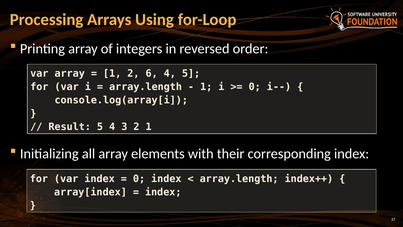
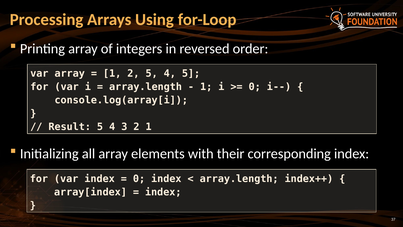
2 6: 6 -> 5 (152, 73)
